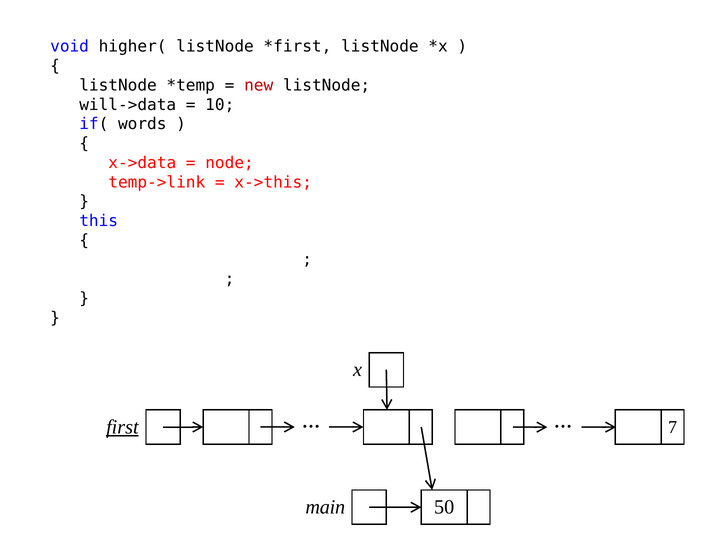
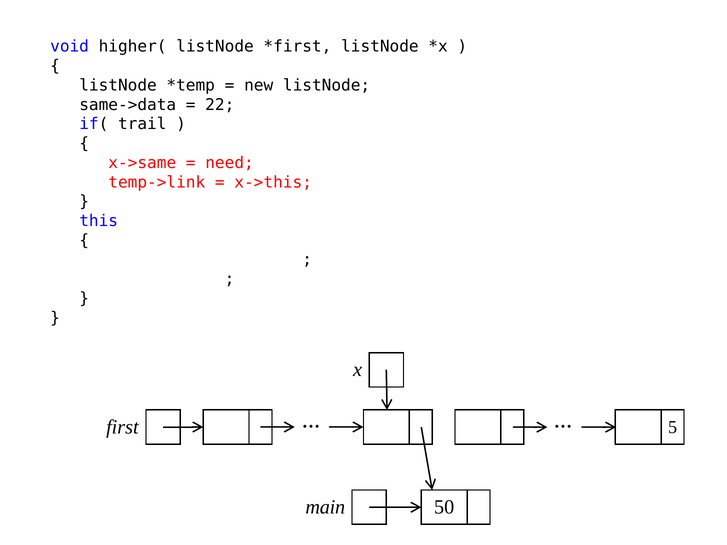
new colour: red -> black (259, 85)
will->data: will->data -> same->data (128, 105)
10: 10 -> 22 (220, 105)
words: words -> trail (142, 124)
x->data: x->data -> x->same (142, 163)
node: node -> need (230, 163)
7: 7 -> 5 (673, 427)
first underline: present -> none (122, 427)
